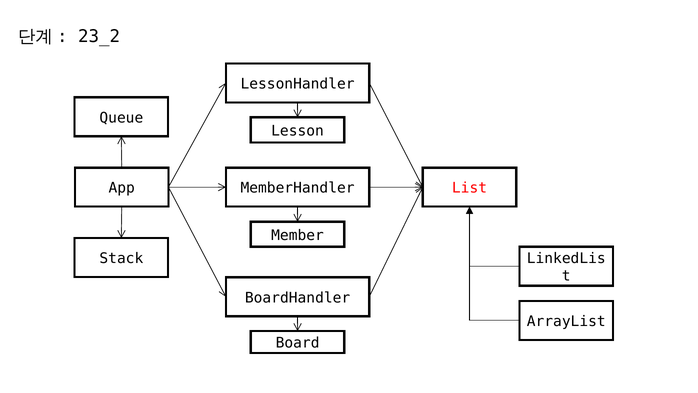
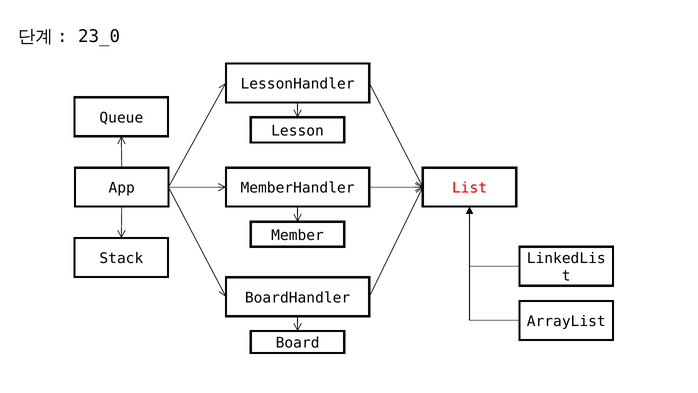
23_2: 23_2 -> 23_0 (99, 37)
